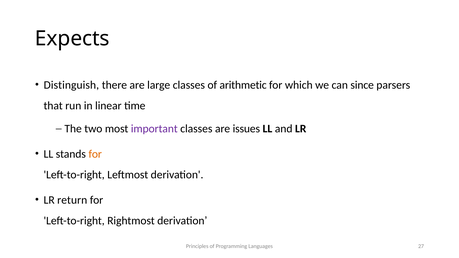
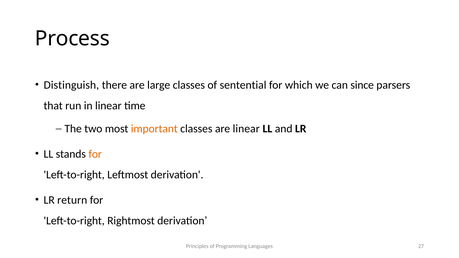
Expects: Expects -> Process (72, 39)
arithmetic: arithmetic -> sentential (243, 85)
important colour: purple -> orange (154, 129)
are issues: issues -> linear (246, 129)
